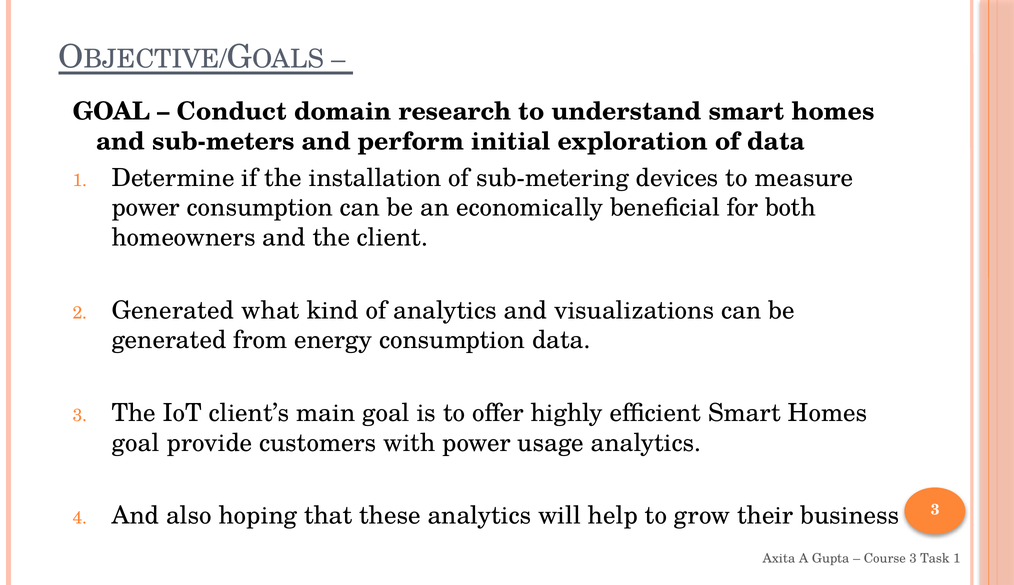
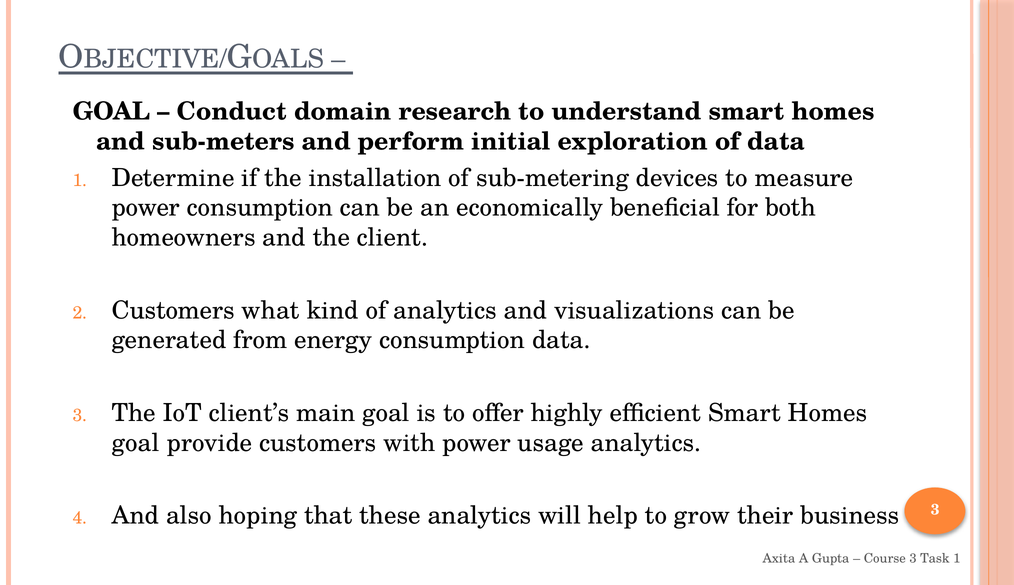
Generated: Generated -> Customers (173, 310)
